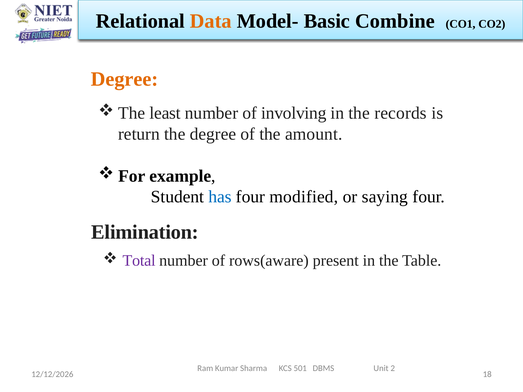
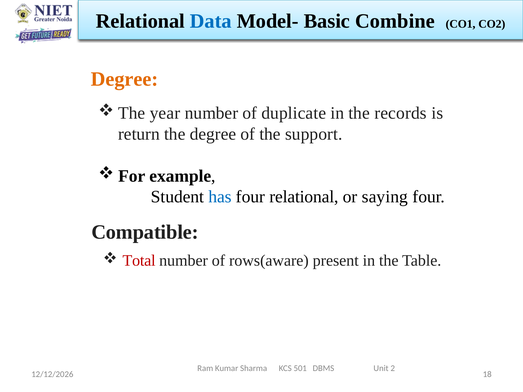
Data colour: orange -> blue (211, 21)
least: least -> year (165, 113)
involving: involving -> duplicate (294, 113)
amount: amount -> support (314, 134)
four modified: modified -> relational (304, 197)
Elimination: Elimination -> Compatible (145, 232)
Total colour: purple -> red (139, 261)
